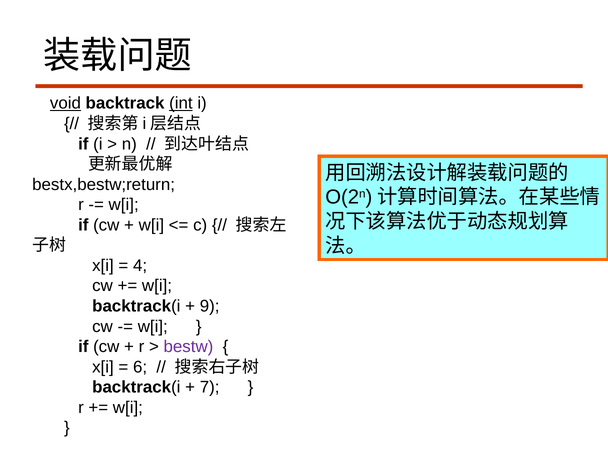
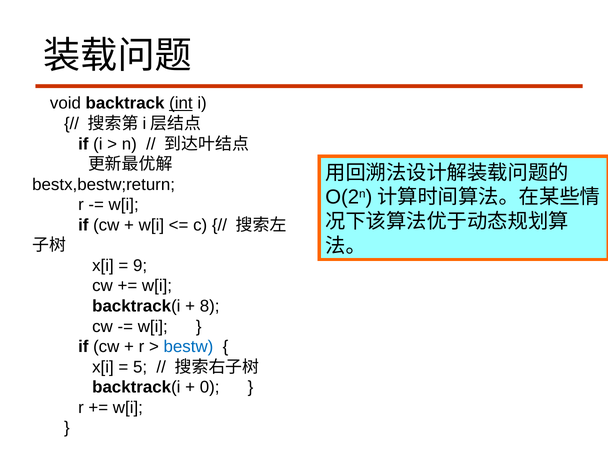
void underline: present -> none (65, 103)
4: 4 -> 9 (140, 266)
9: 9 -> 8 (210, 306)
bestw colour: purple -> blue (188, 347)
6: 6 -> 5 (140, 367)
7: 7 -> 0 (210, 387)
